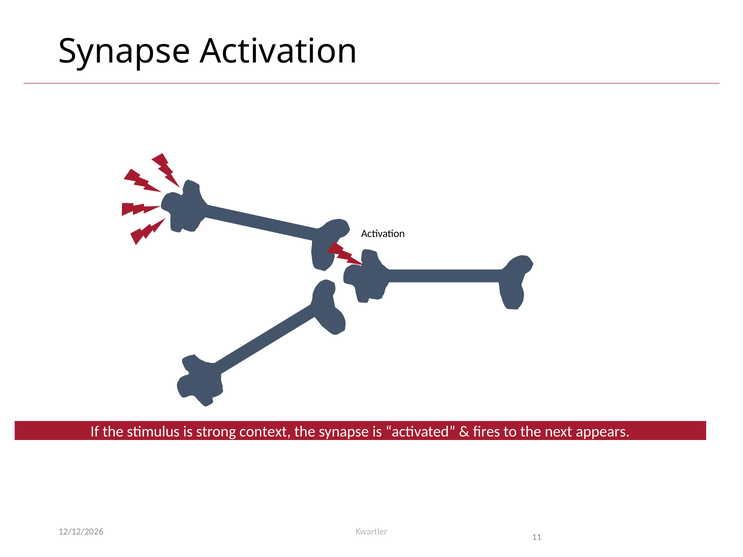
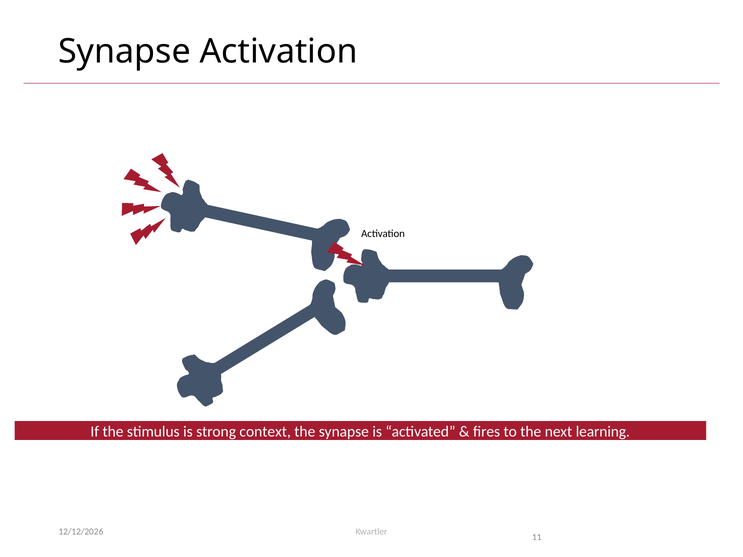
appears: appears -> learning (603, 432)
